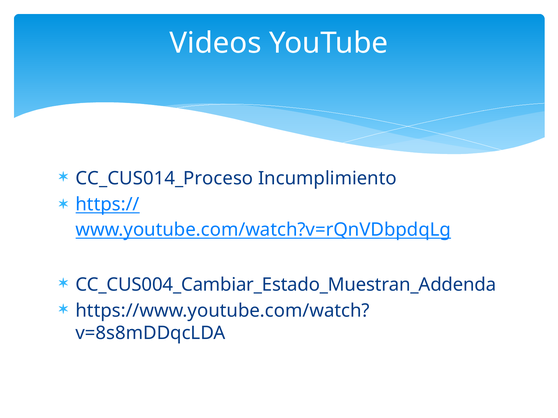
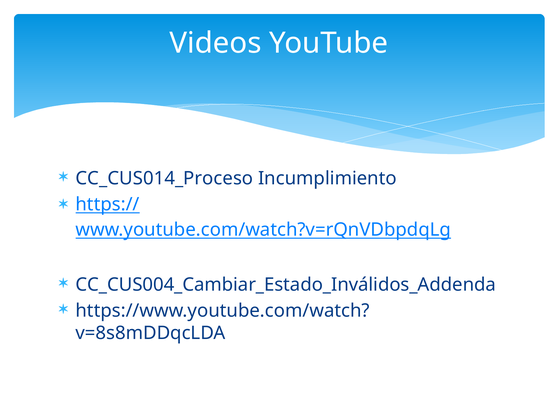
CC_CUS004_Cambiar_Estado_Muestran_Addenda: CC_CUS004_Cambiar_Estado_Muestran_Addenda -> CC_CUS004_Cambiar_Estado_Inválidos_Addenda (286, 285)
